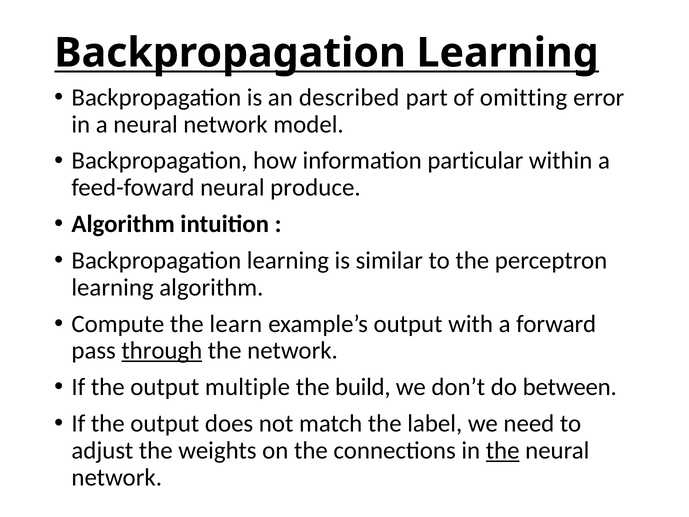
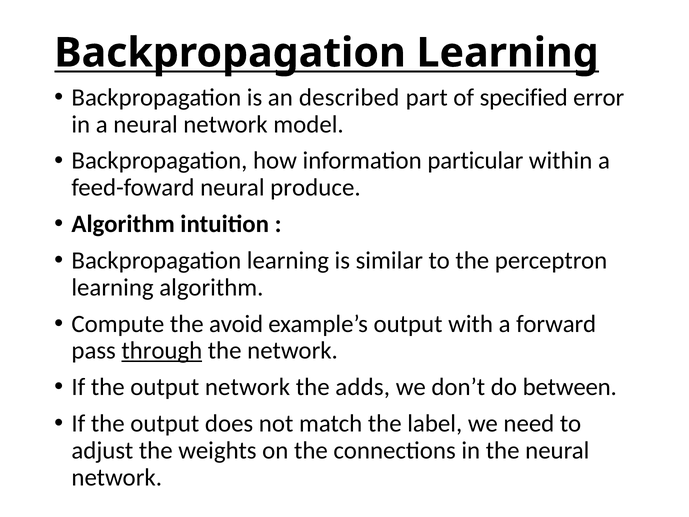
omitting: omitting -> specified (524, 97)
learn: learn -> avoid (236, 324)
output multiple: multiple -> network (248, 387)
build: build -> adds (363, 387)
the underline: present -> none (503, 450)
